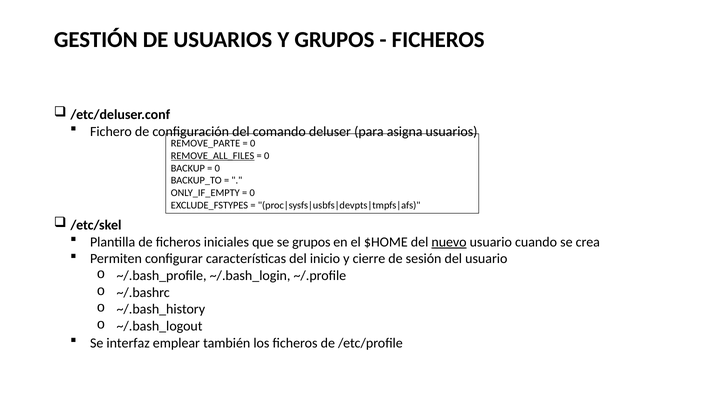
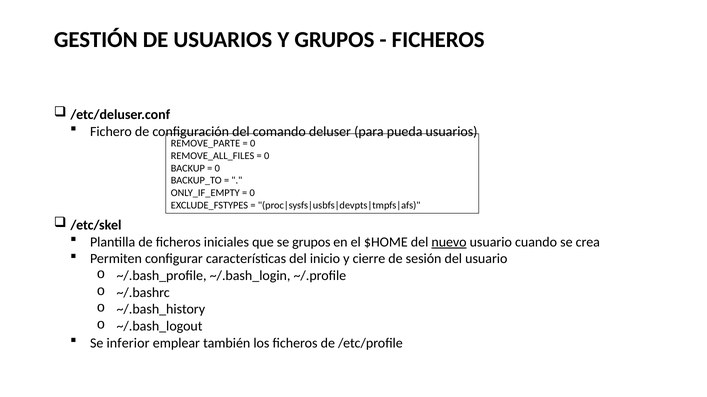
asigna: asigna -> pueda (405, 132)
REMOVE_ALL_FILES underline: present -> none (213, 156)
interfaz: interfaz -> inferior (128, 344)
